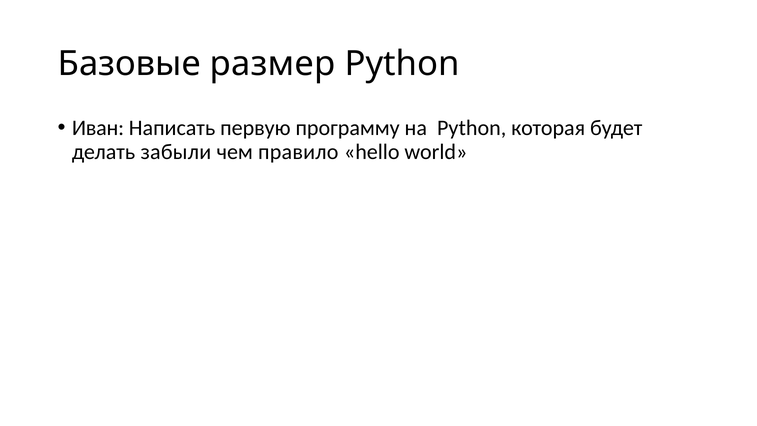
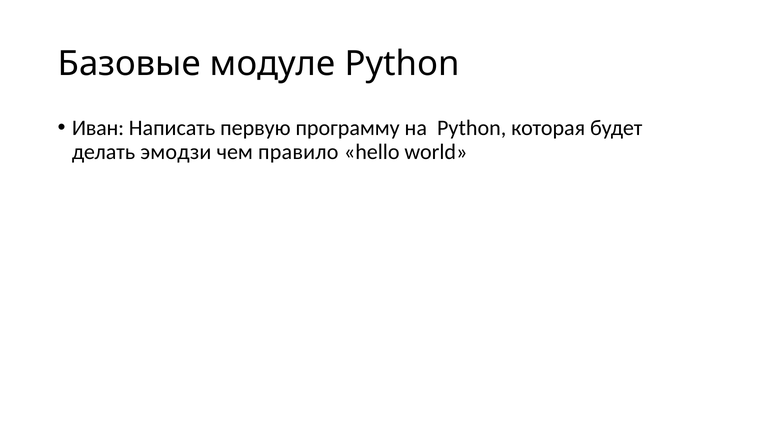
размер: размер -> модуле (273, 64)
забыли: забыли -> эмодзи (176, 152)
